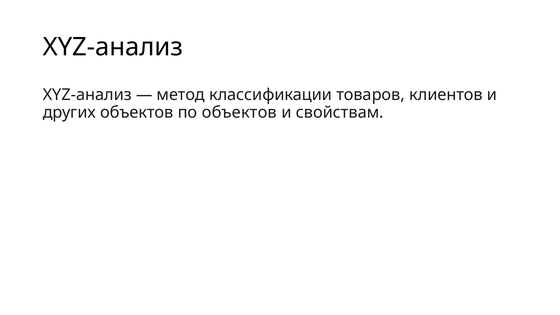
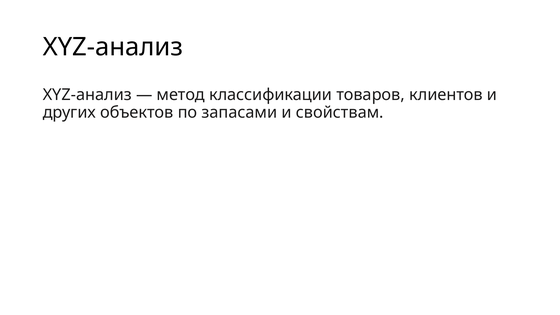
по объектов: объектов -> запасами (239, 112)
